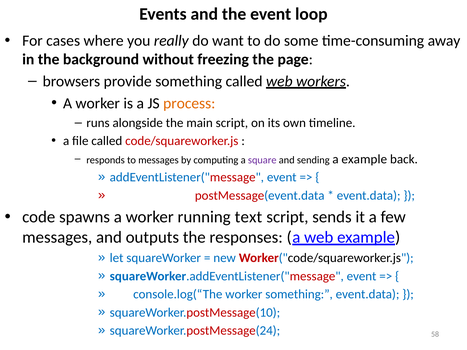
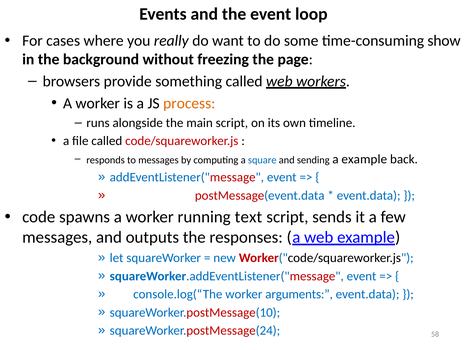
away: away -> show (444, 41)
square colour: purple -> blue (262, 160)
worker something: something -> arguments (299, 294)
